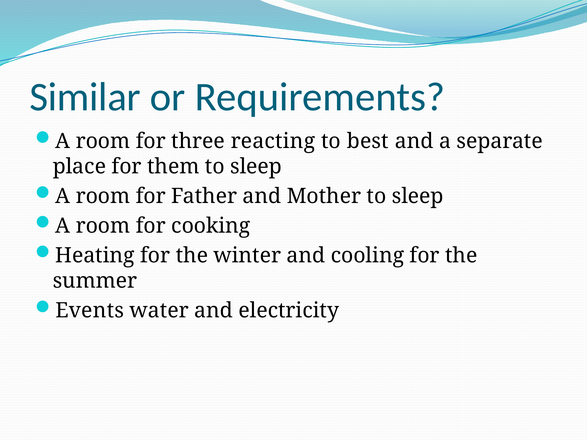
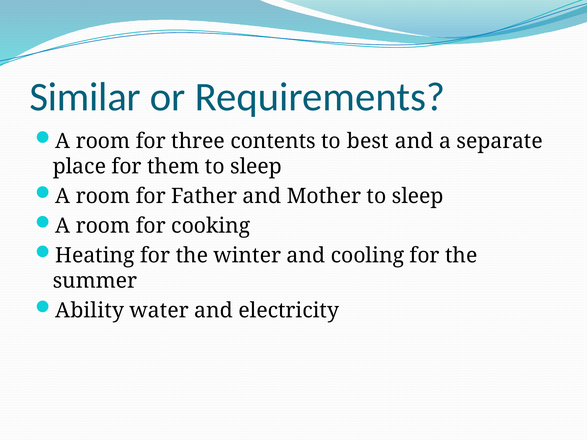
reacting: reacting -> contents (273, 141)
Events: Events -> Ability (90, 311)
